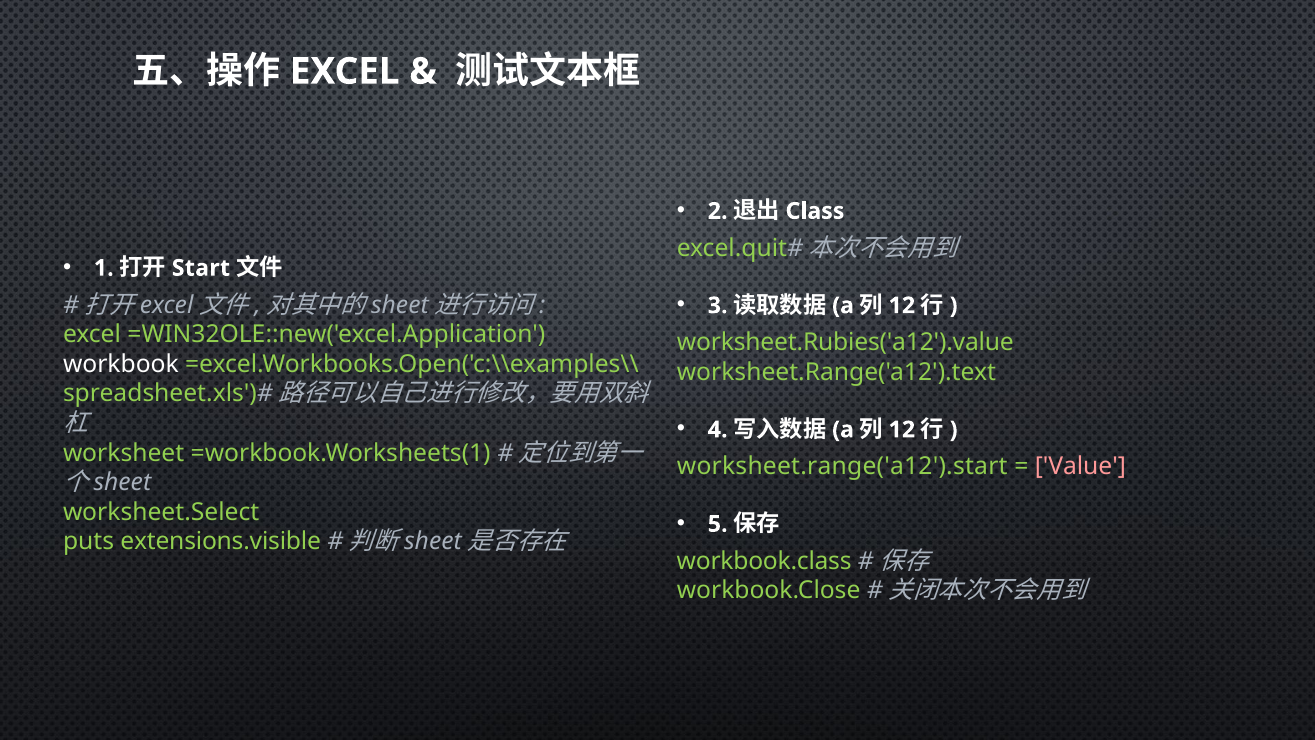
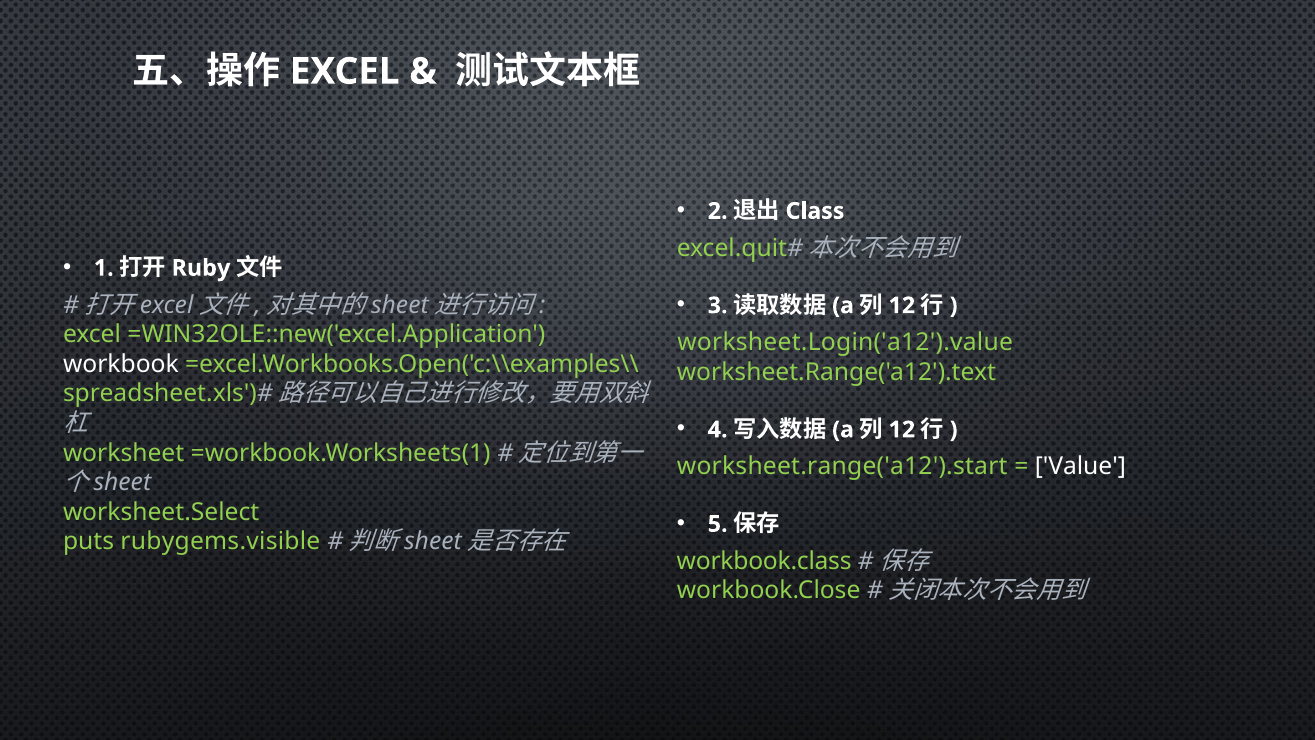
Start: Start -> Ruby (201, 268)
worksheet.Rubies('a12').value: worksheet.Rubies('a12').value -> worksheet.Login('a12').value (845, 342)
Value colour: pink -> white (1080, 466)
extensions.visible: extensions.visible -> rubygems.visible (220, 542)
